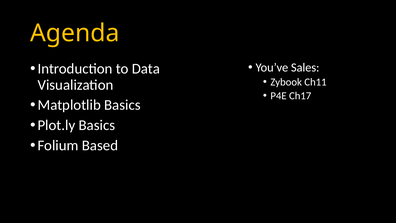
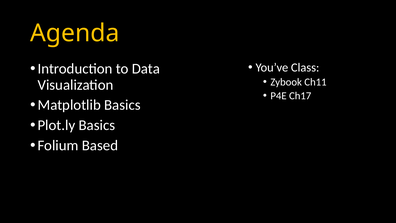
Sales: Sales -> Class (305, 67)
